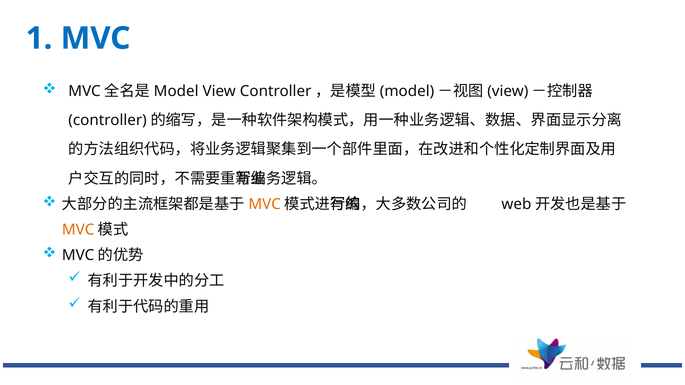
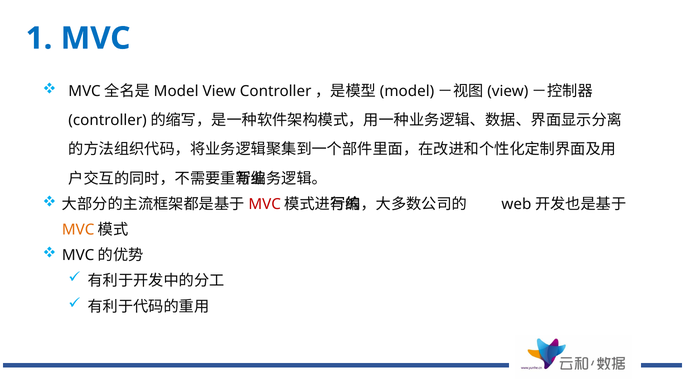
MVC colour: orange -> red (265, 204)
